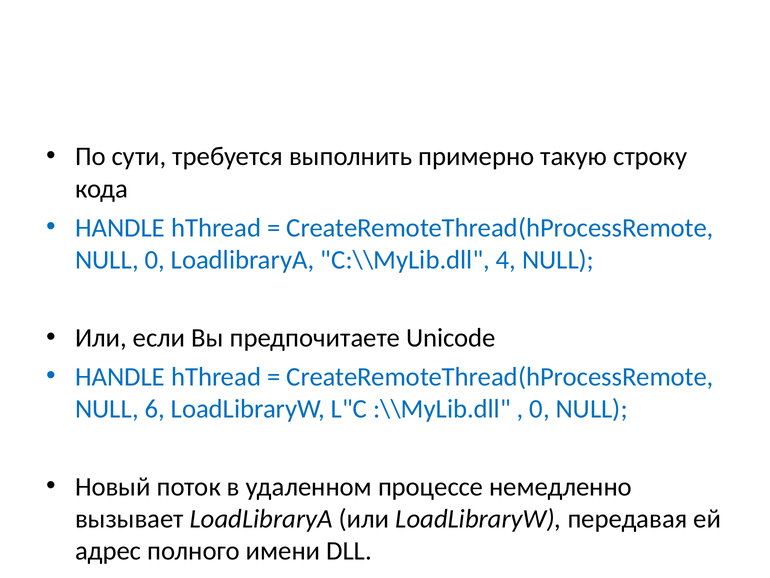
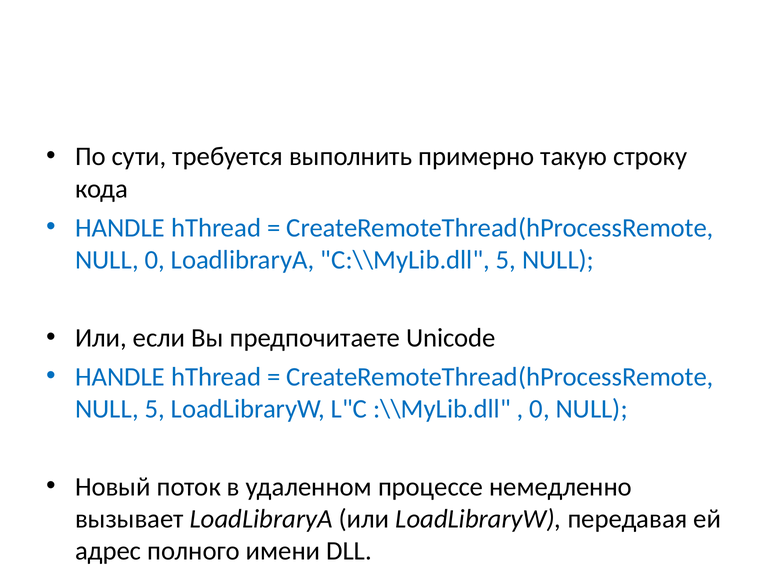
C:\\MyLib.dll 4: 4 -> 5 (506, 260)
NULL 6: 6 -> 5 (155, 408)
